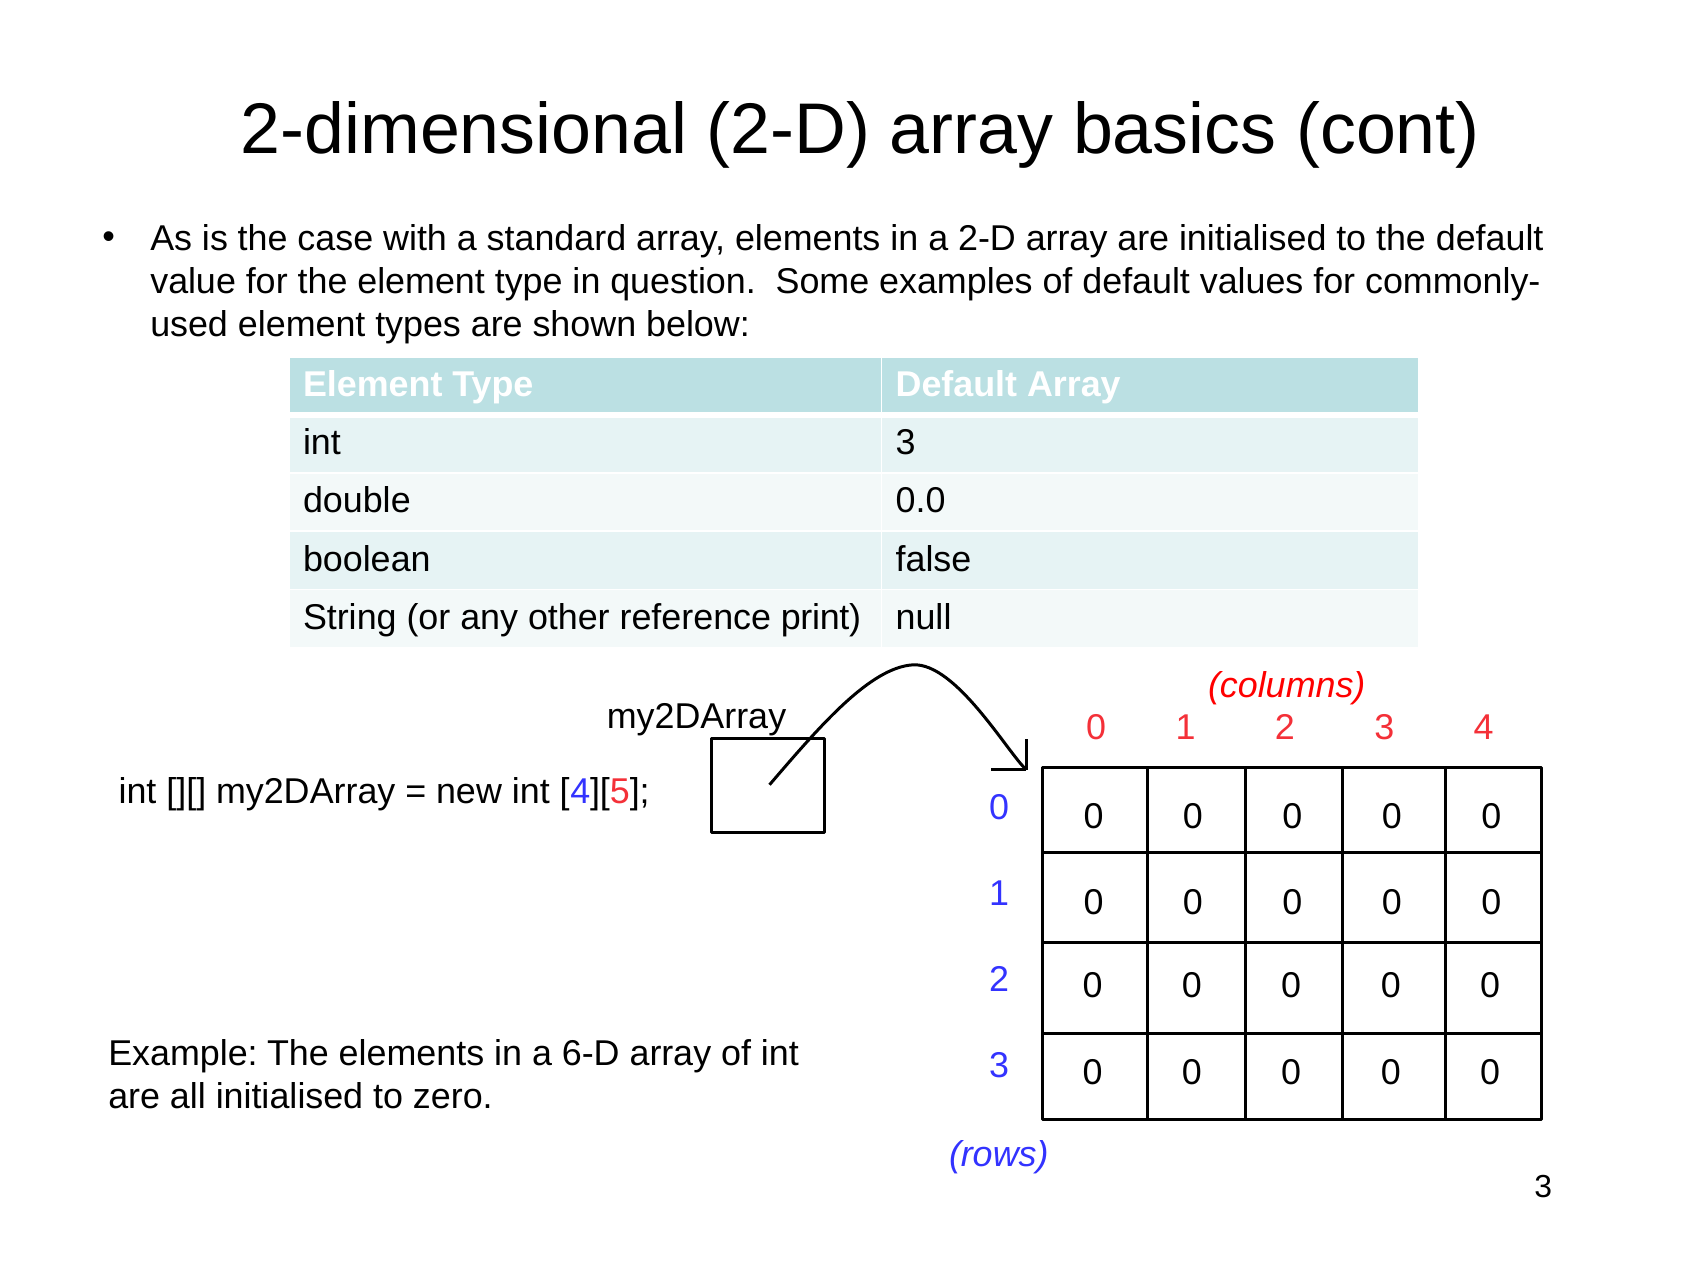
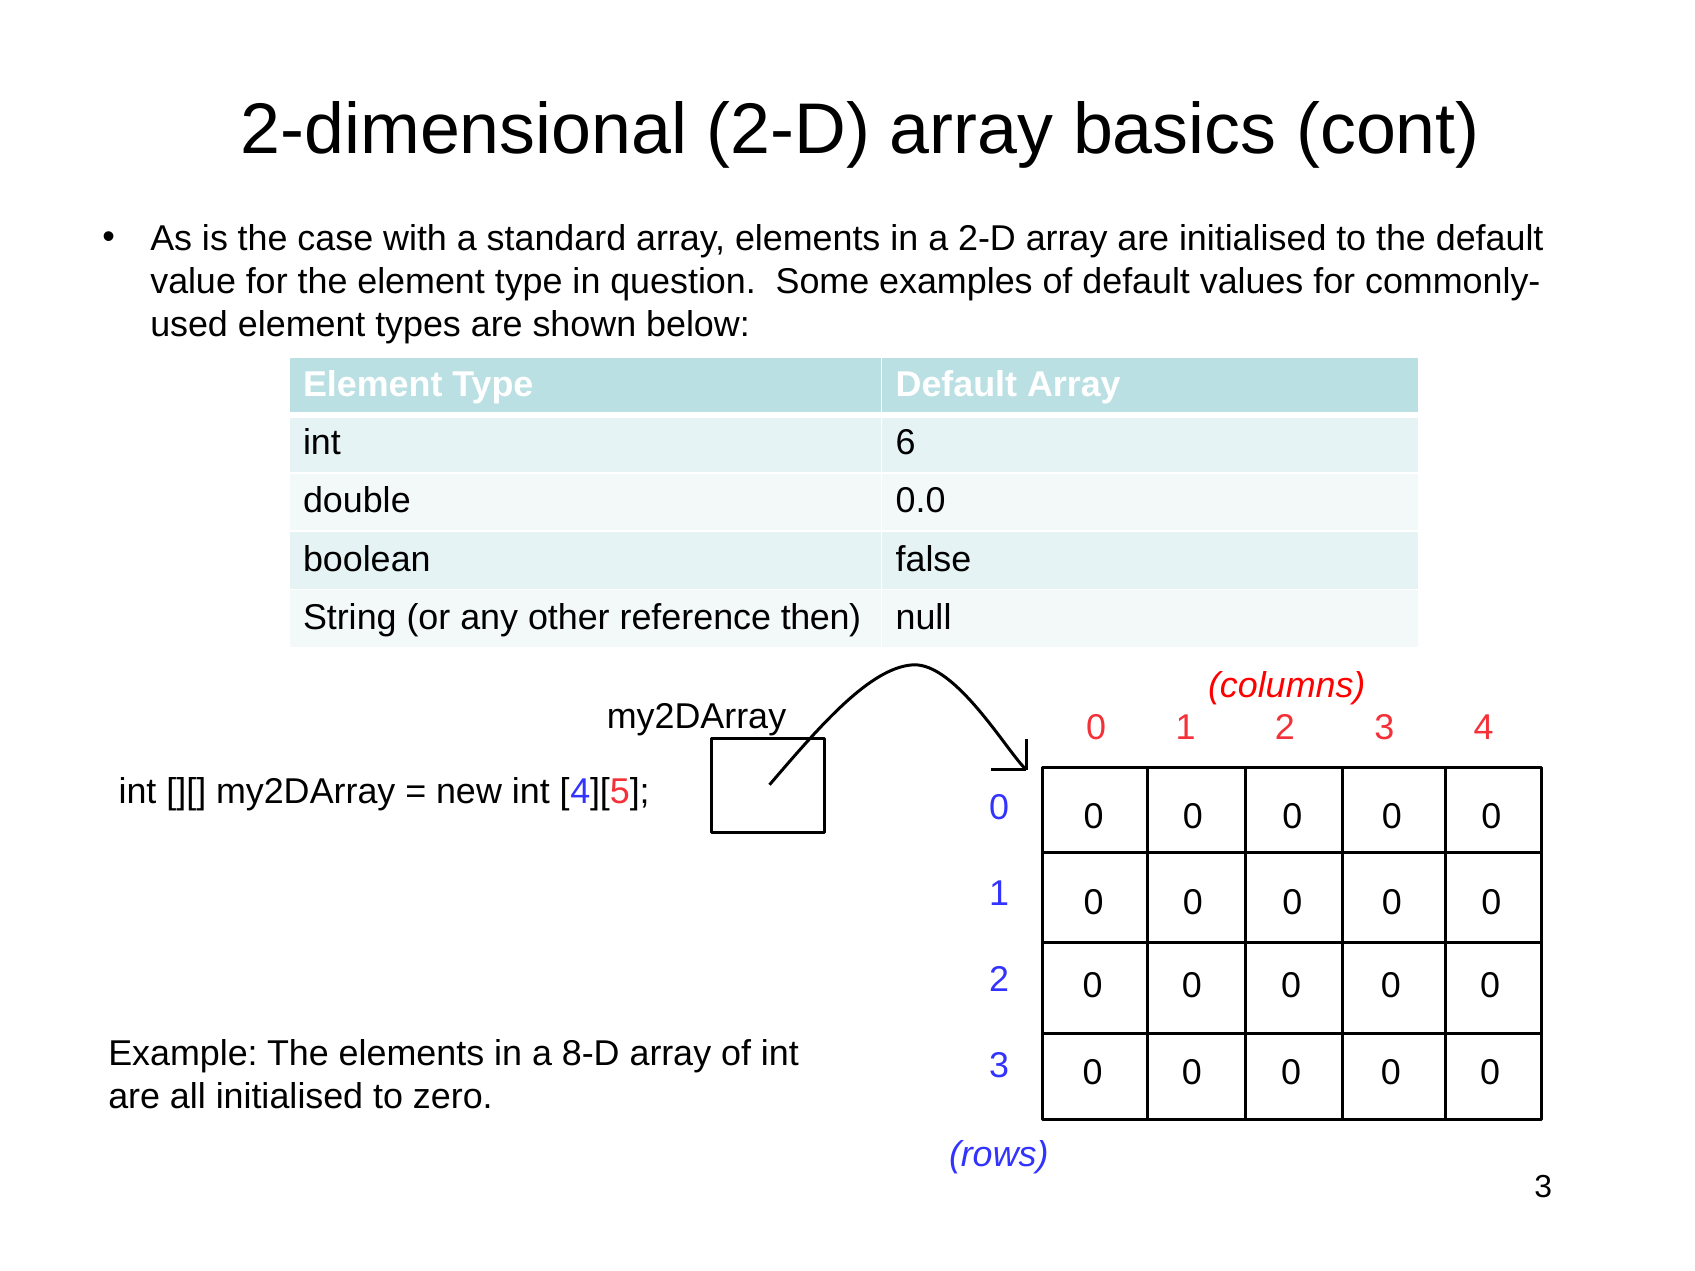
int 3: 3 -> 6 (906, 443)
print: print -> then (821, 617)
6-D: 6-D -> 8-D (591, 1054)
